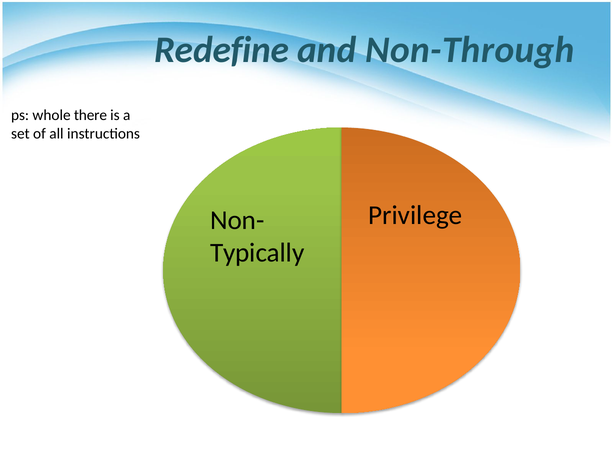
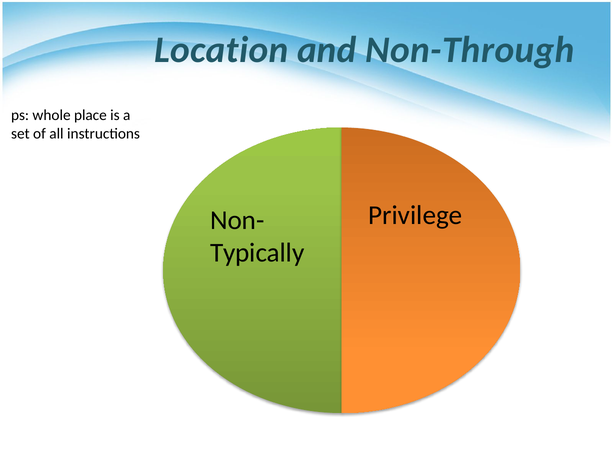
Redefine: Redefine -> Location (221, 50)
there: there -> place (90, 115)
